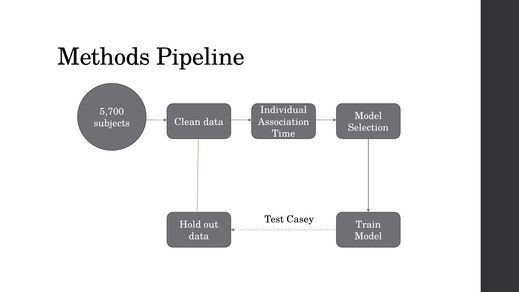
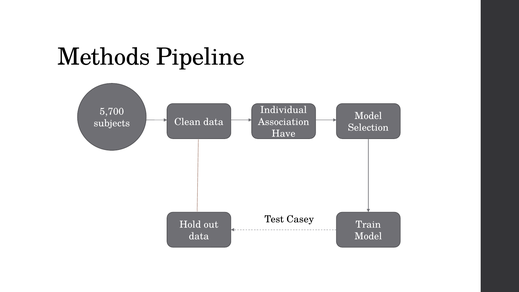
Time: Time -> Have (284, 133)
